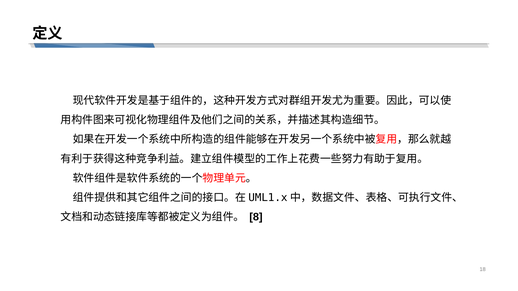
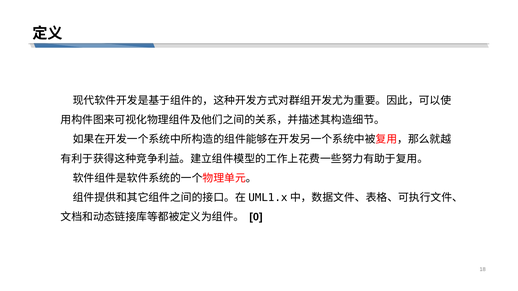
8: 8 -> 0 (256, 217)
